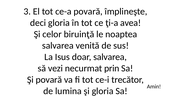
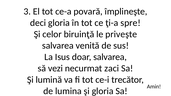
avea: avea -> spre (131, 23)
noaptea: noaptea -> priveşte (121, 34)
prin: prin -> zaci (112, 68)
Şi povară: povară -> lumină (49, 80)
